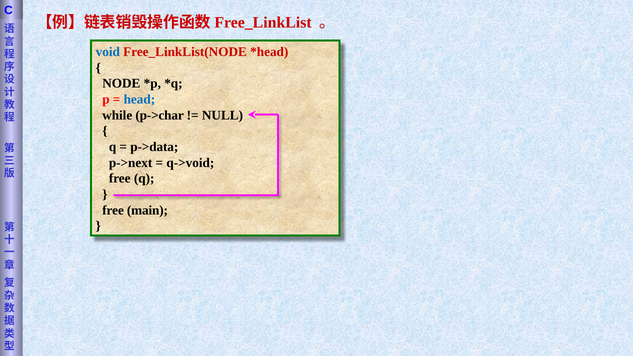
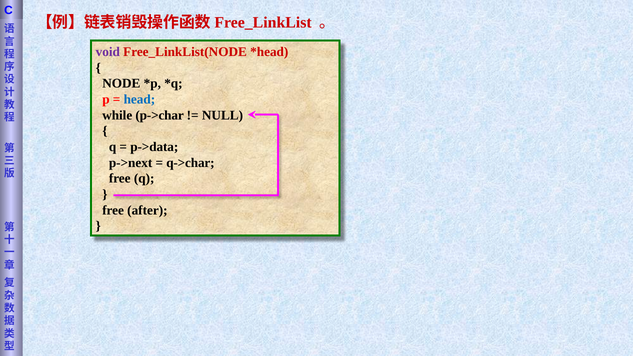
void colour: blue -> purple (108, 52)
q->void: q->void -> q->char (190, 163)
main: main -> after (147, 210)
